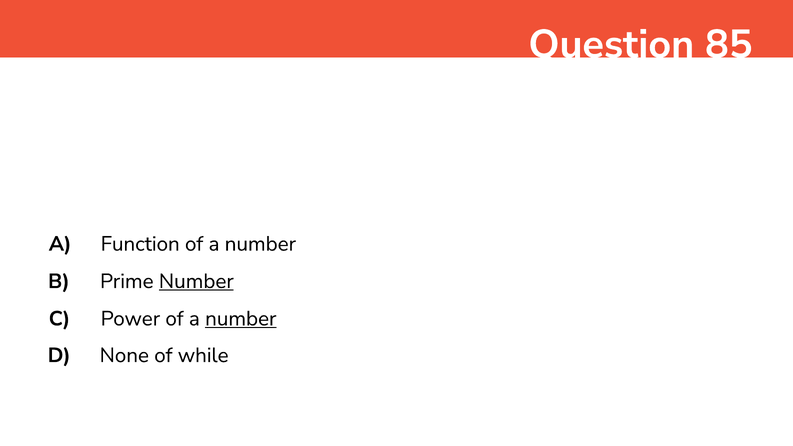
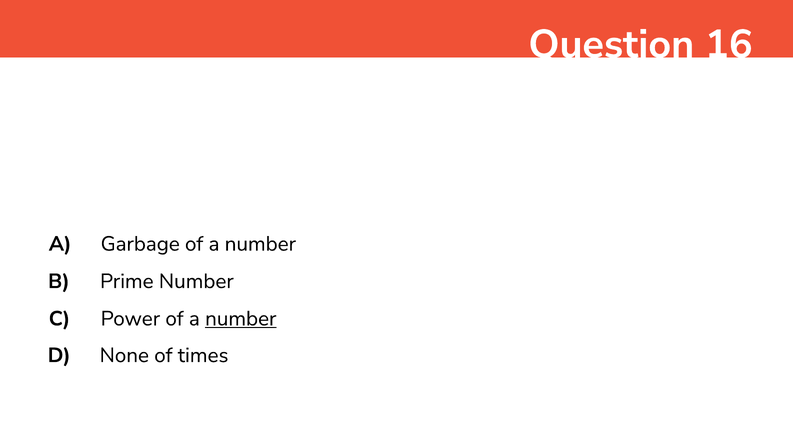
85: 85 -> 16 (729, 44)
Function: Function -> Garbage (140, 244)
Number underline: present -> none (196, 281)
while: while -> times (203, 355)
